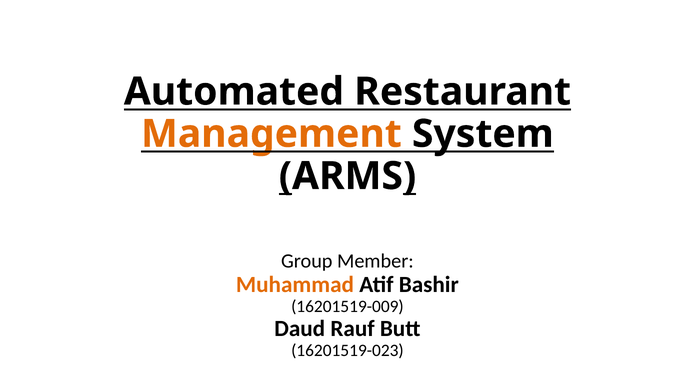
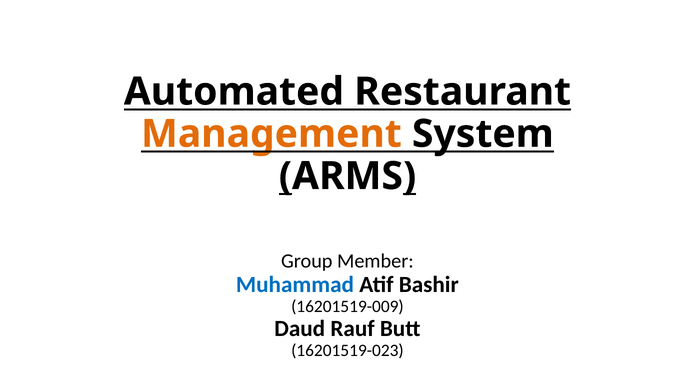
Muhammad colour: orange -> blue (295, 285)
